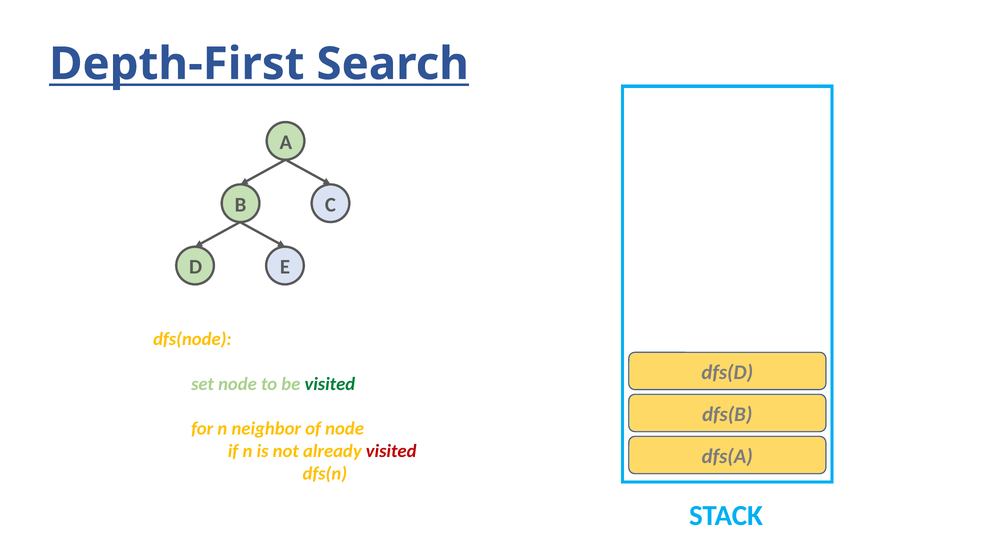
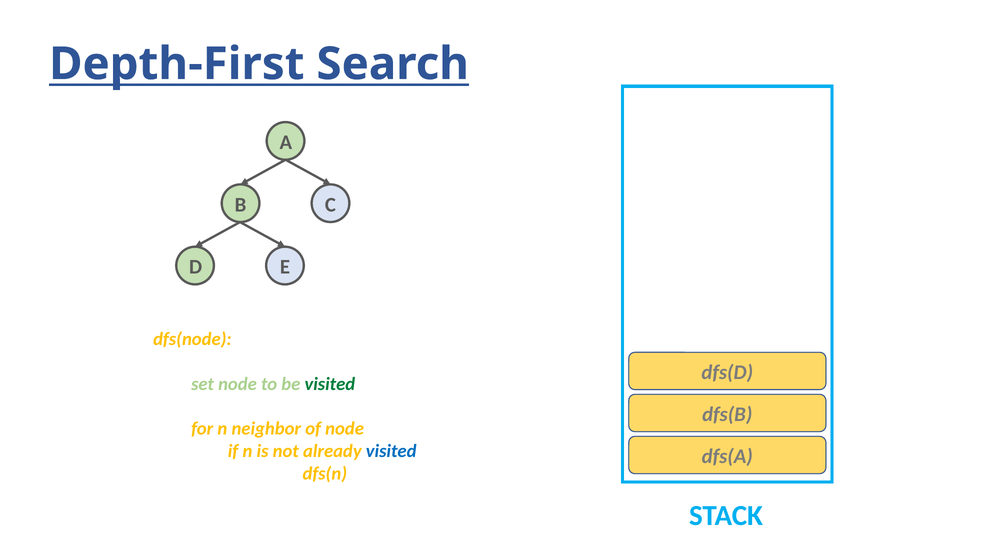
visited colour: red -> blue (391, 451)
